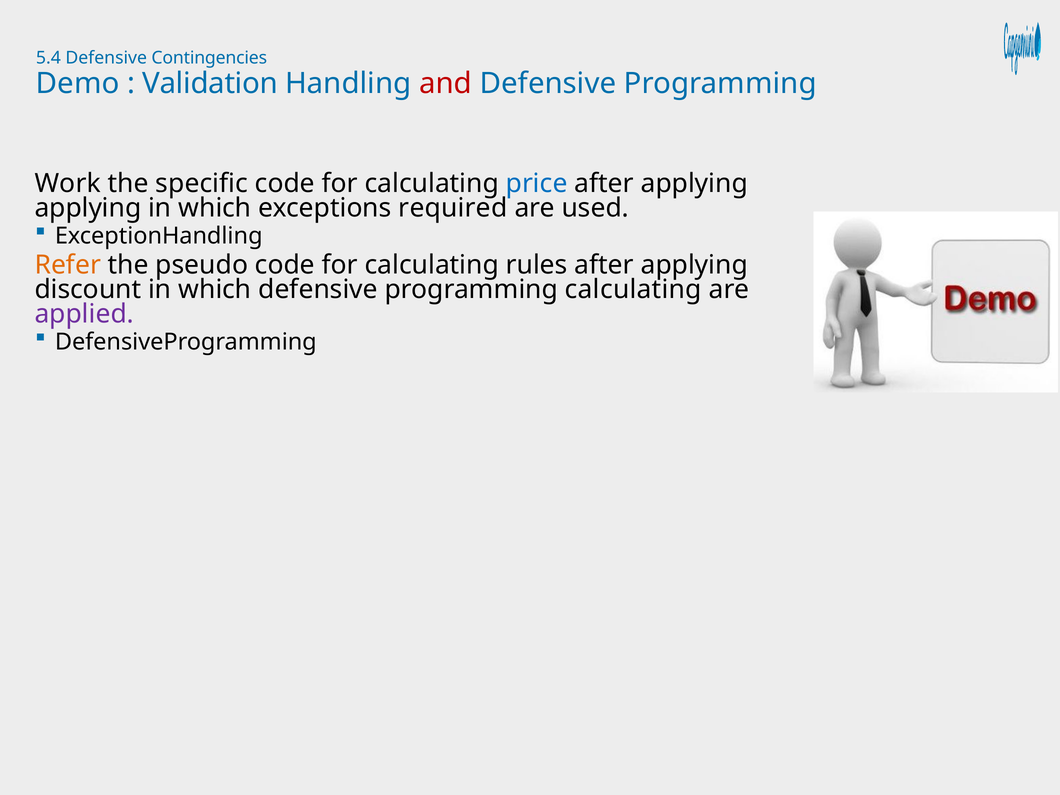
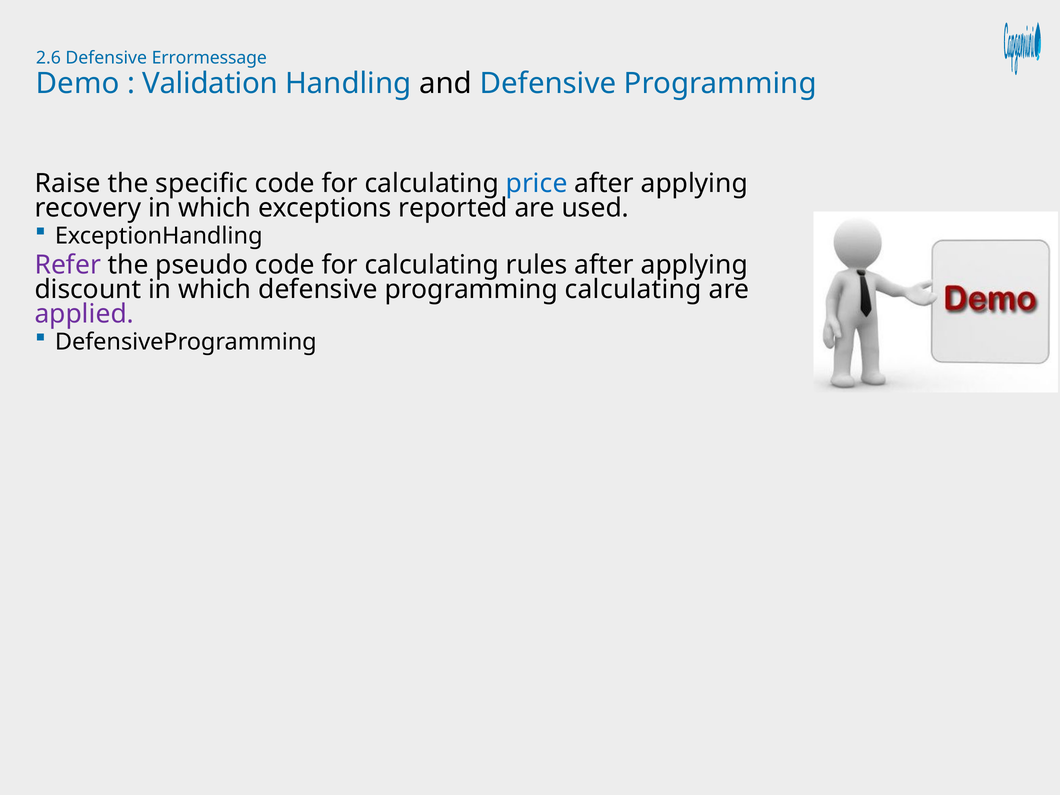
5.4: 5.4 -> 2.6 (48, 58)
Contingencies: Contingencies -> Errormessage (209, 58)
and colour: red -> black (446, 83)
Work: Work -> Raise (68, 184)
applying: applying -> recovery (88, 208)
required: required -> reported (453, 208)
Refer colour: orange -> purple (68, 265)
